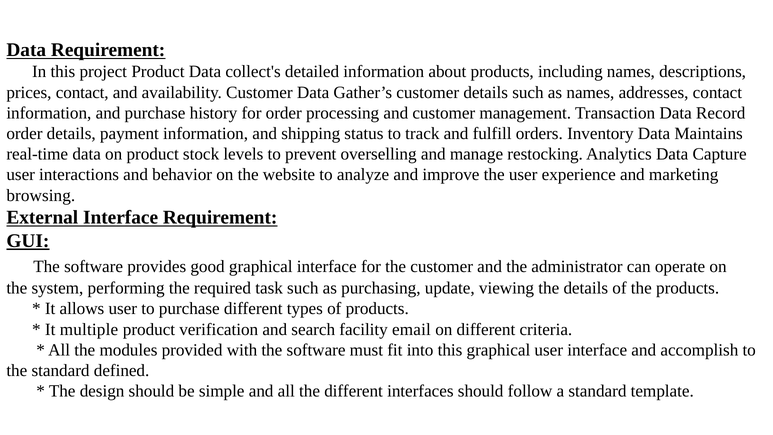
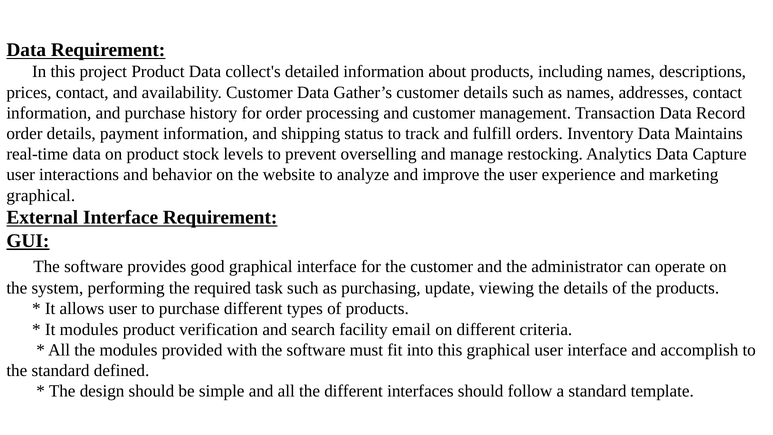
browsing: browsing -> graphical (41, 195)
It multiple: multiple -> modules (89, 329)
